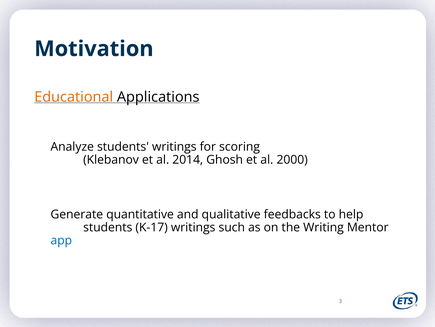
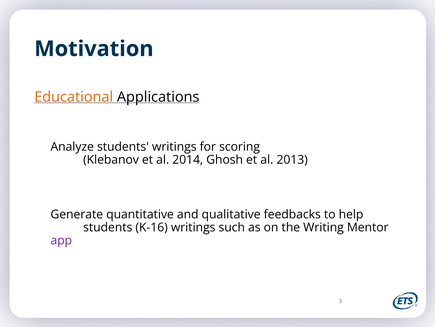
2000: 2000 -> 2013 (292, 159)
K-17: K-17 -> K-16 (152, 227)
app colour: blue -> purple (61, 240)
